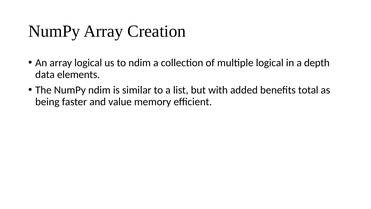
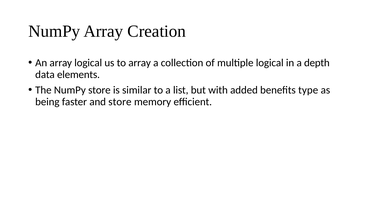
to ndim: ndim -> array (140, 63)
NumPy ndim: ndim -> store (99, 90)
total: total -> type (308, 90)
and value: value -> store (120, 102)
